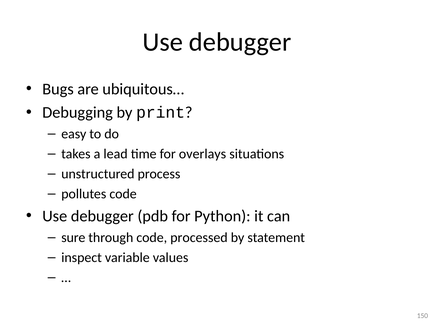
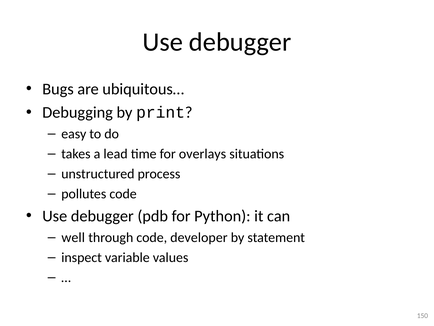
sure: sure -> well (73, 237)
processed: processed -> developer (199, 237)
